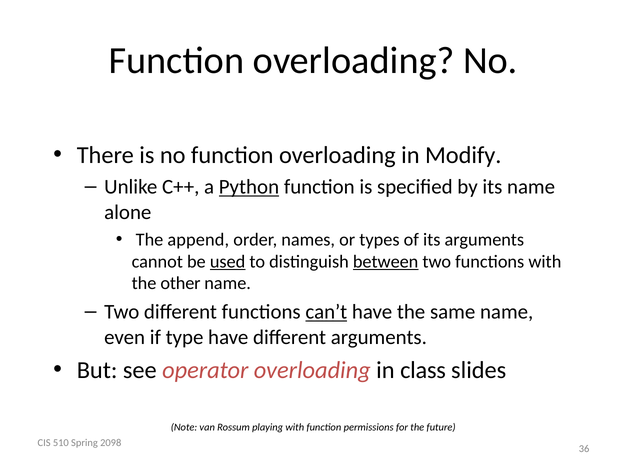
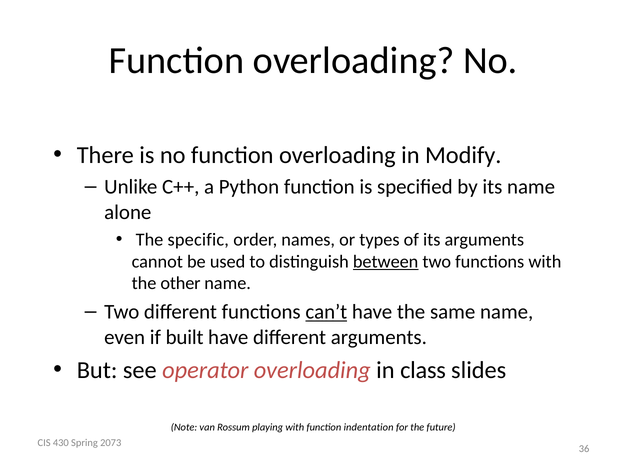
Python underline: present -> none (249, 187)
append: append -> specific (198, 240)
used underline: present -> none (228, 262)
type: type -> built (185, 337)
permissions: permissions -> indentation (369, 428)
510: 510 -> 430 (61, 443)
2098: 2098 -> 2073 (111, 443)
